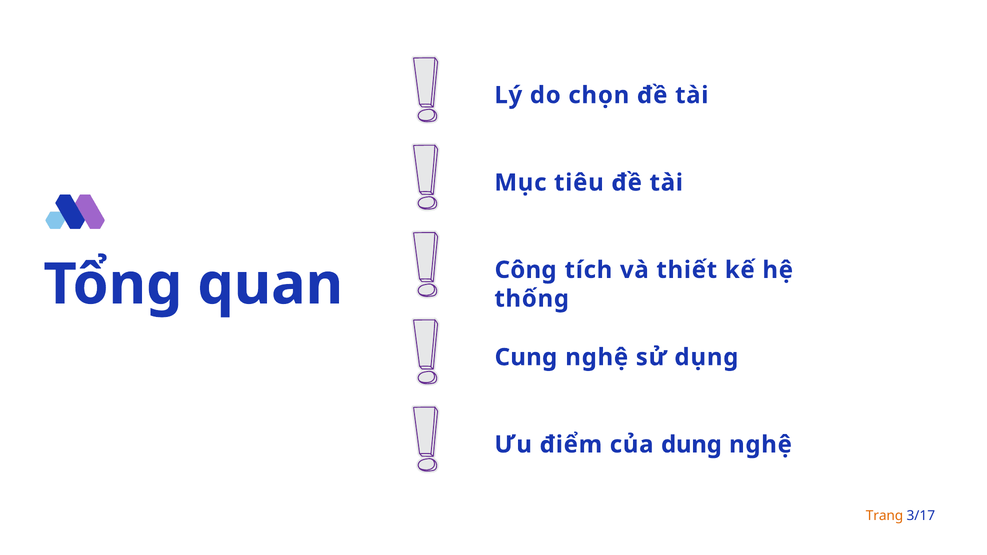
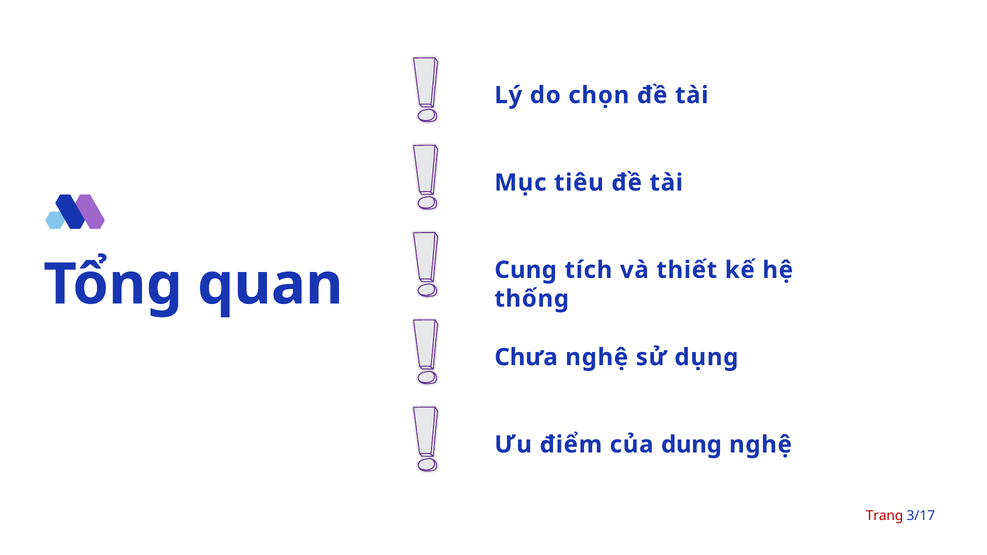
Công: Công -> Cung (526, 270)
Cung: Cung -> Chưa (526, 357)
Trang colour: orange -> red (885, 516)
